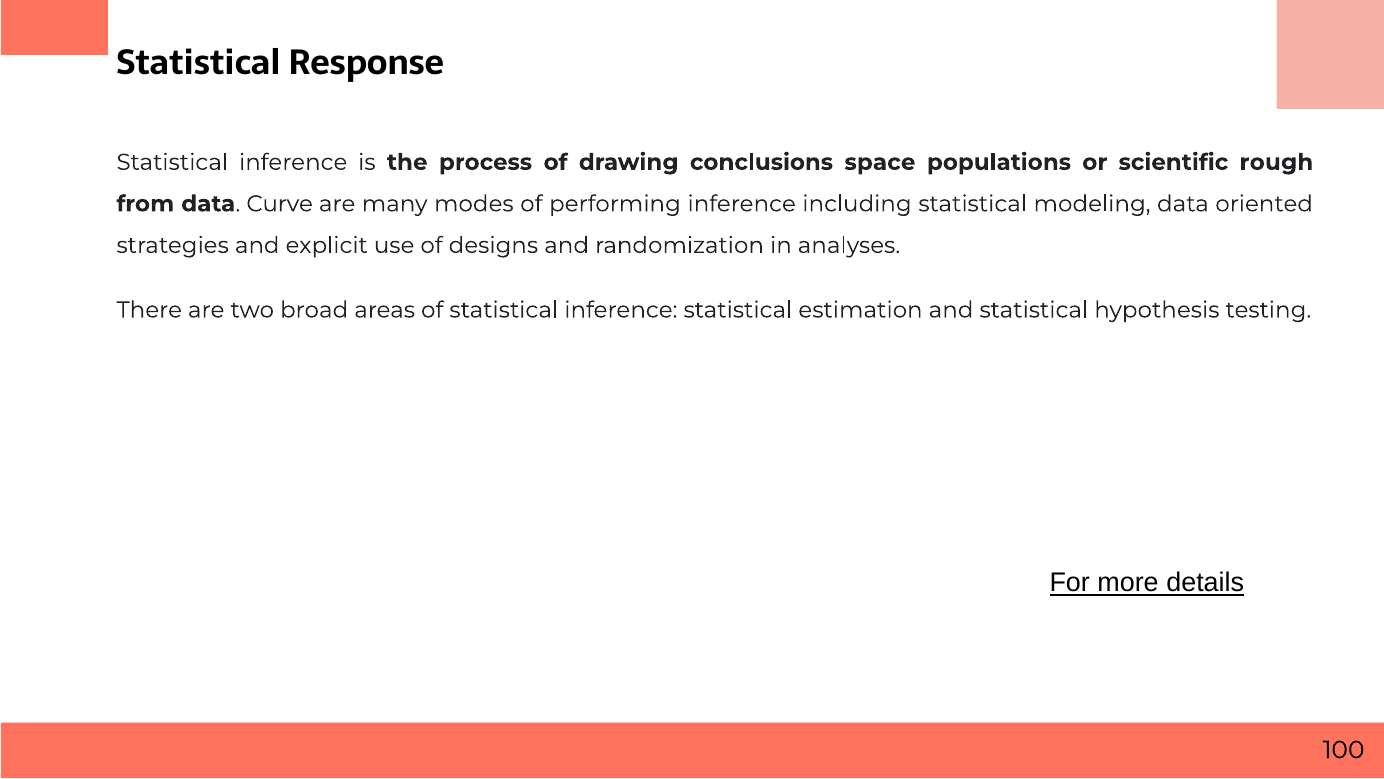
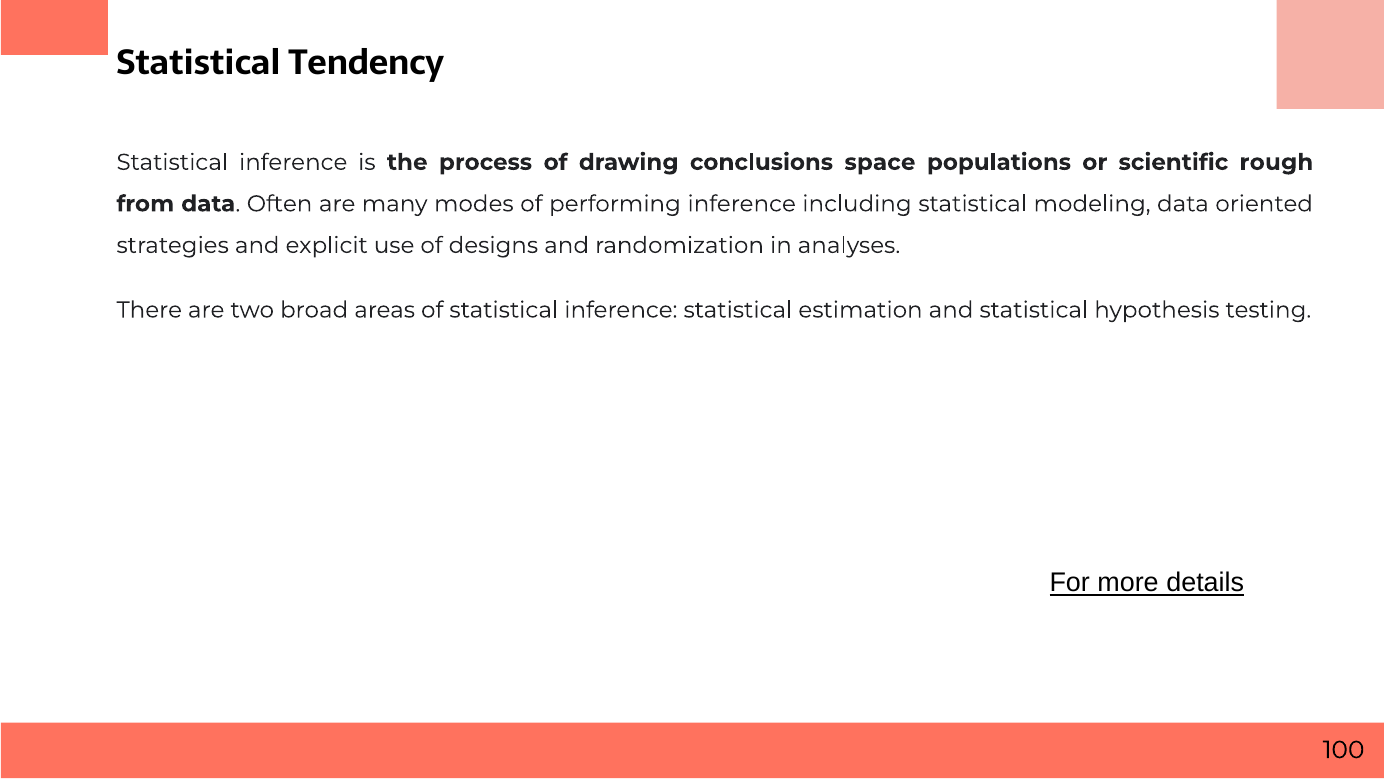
Response: Response -> Tendency (366, 64)
Curve: Curve -> Often (280, 204)
